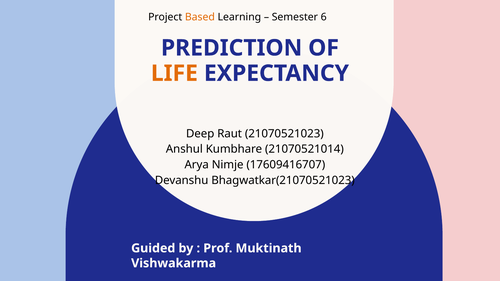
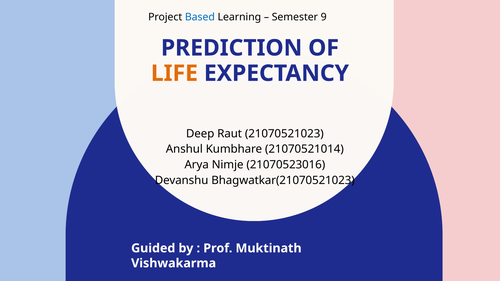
Based colour: orange -> blue (200, 17)
6: 6 -> 9 (324, 17)
17609416707: 17609416707 -> 21070523016 (286, 165)
